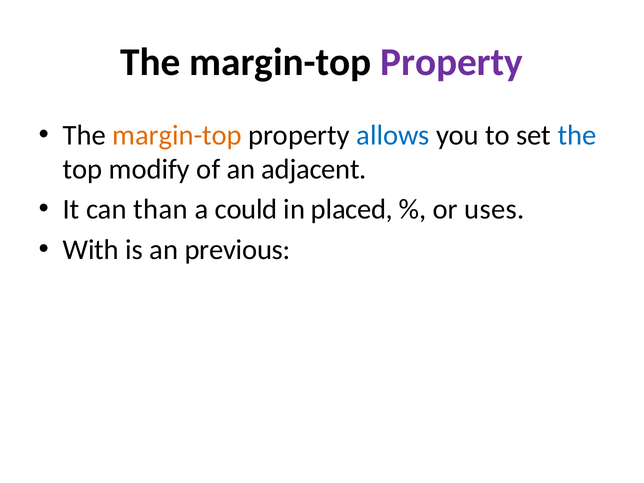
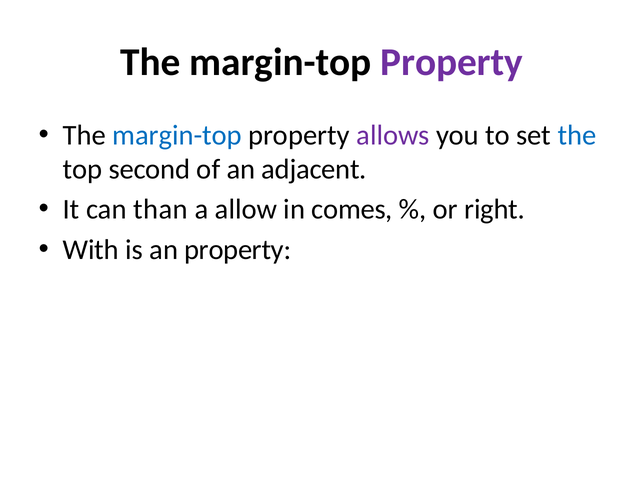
margin-top colour: orange -> blue (177, 135)
allows colour: blue -> purple (393, 135)
modify: modify -> second (149, 169)
could: could -> allow (246, 210)
placed: placed -> comes (352, 210)
uses: uses -> right (495, 210)
an previous: previous -> property (238, 250)
